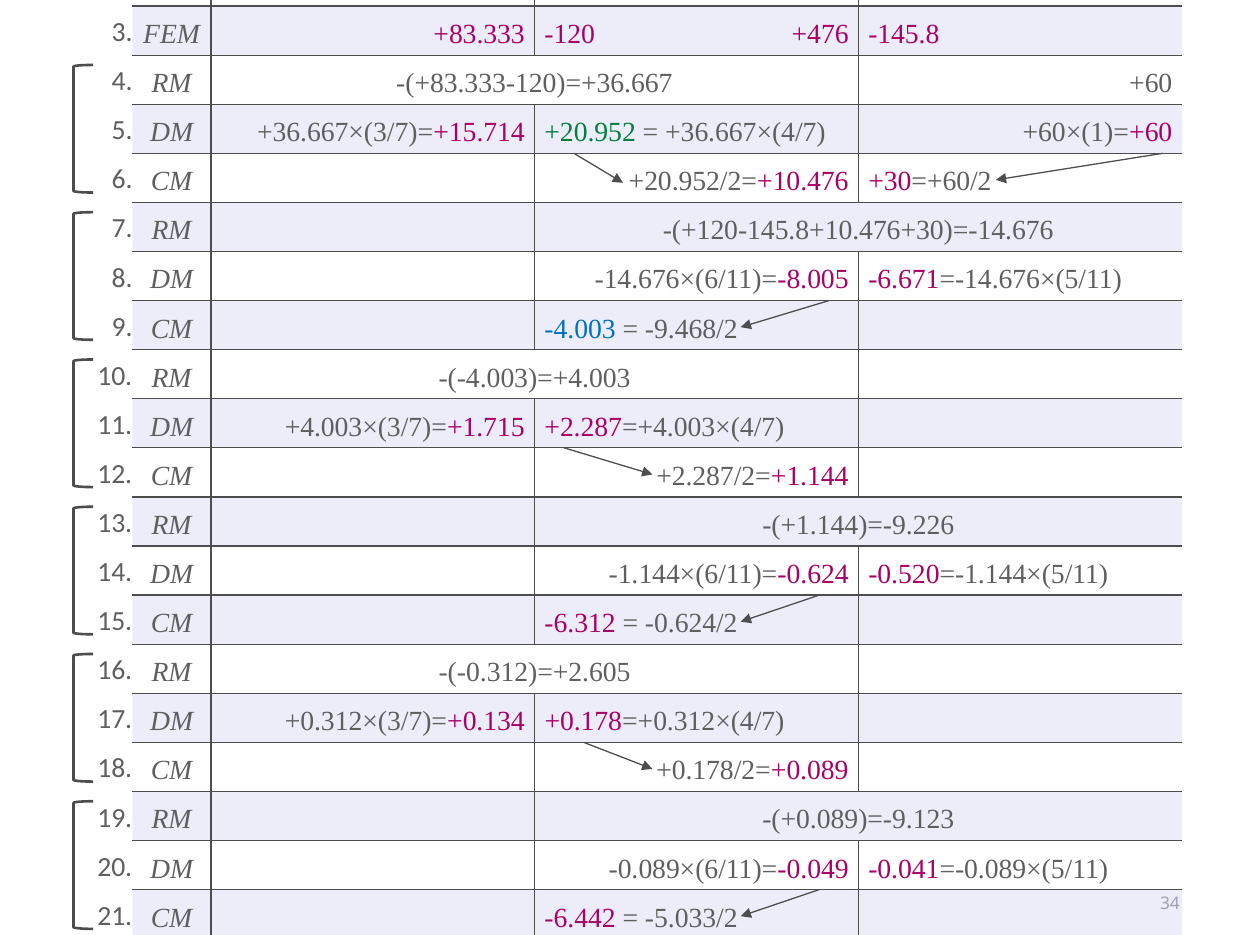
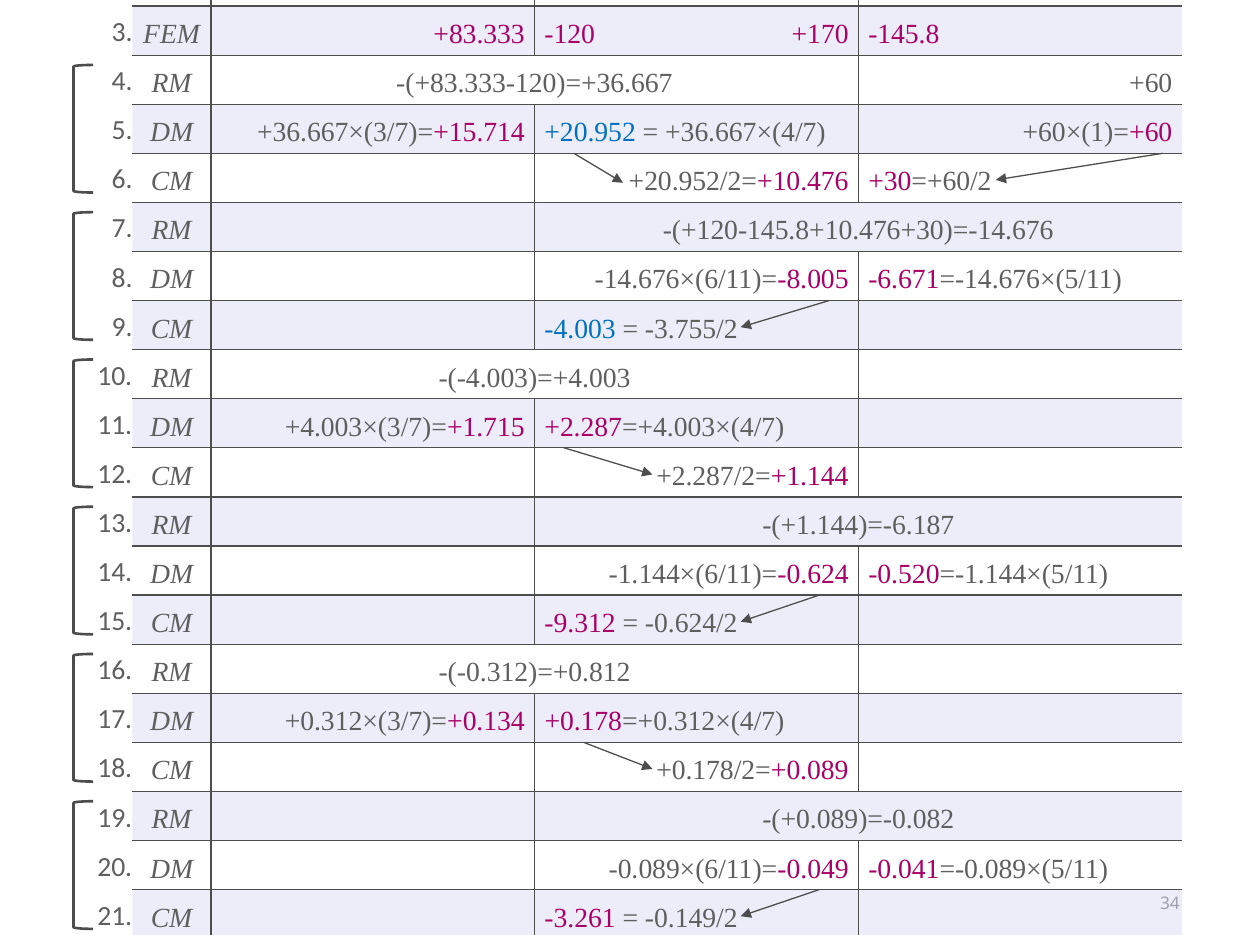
+476: +476 -> +170 (820, 34)
+20.952 colour: green -> blue (590, 132)
-9.468/2: -9.468/2 -> -3.755/2 (691, 329)
-(+1.144)=-9.226: -(+1.144)=-9.226 -> -(+1.144)=-6.187 (858, 525)
-6.312: -6.312 -> -9.312 (580, 623)
-(-0.312)=+2.605: -(-0.312)=+2.605 -> -(-0.312)=+0.812 (535, 672)
-(+0.089)=-9.123: -(+0.089)=-9.123 -> -(+0.089)=-0.082 (858, 819)
-6.442: -6.442 -> -3.261 (580, 917)
-5.033/2: -5.033/2 -> -0.149/2 (691, 917)
